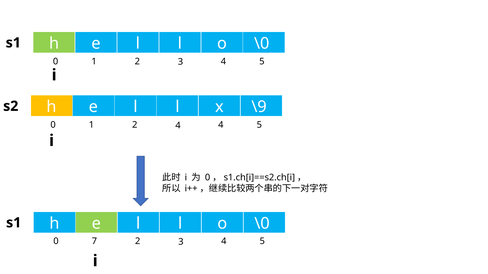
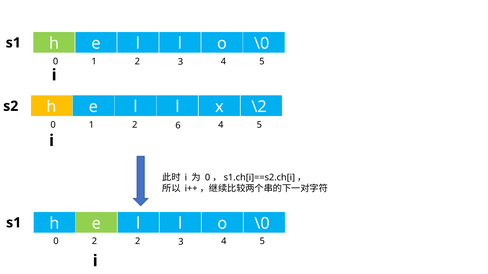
\9: \9 -> \2 (259, 107)
2 4: 4 -> 6 (178, 126)
0 7: 7 -> 2 (94, 242)
